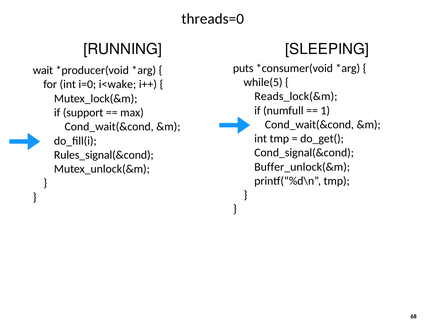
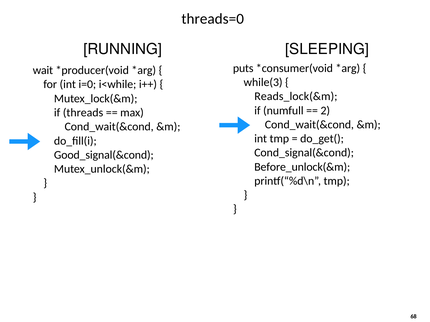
while(5: while(5 -> while(3 (263, 82)
i<wake: i<wake -> i<while (118, 85)
1: 1 -> 2 (325, 111)
support: support -> threads (83, 113)
Rules_signal(&cond: Rules_signal(&cond -> Good_signal(&cond (104, 155)
Buffer_unlock(&m: Buffer_unlock(&m -> Before_unlock(&m (302, 167)
